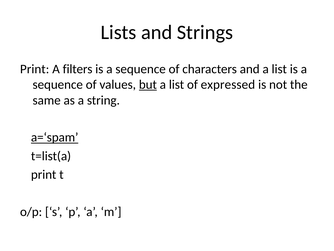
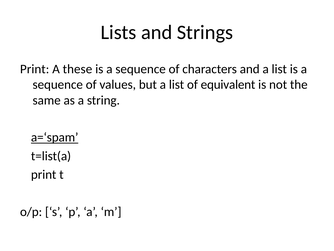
filters: filters -> these (77, 69)
but underline: present -> none (148, 84)
expressed: expressed -> equivalent (228, 84)
